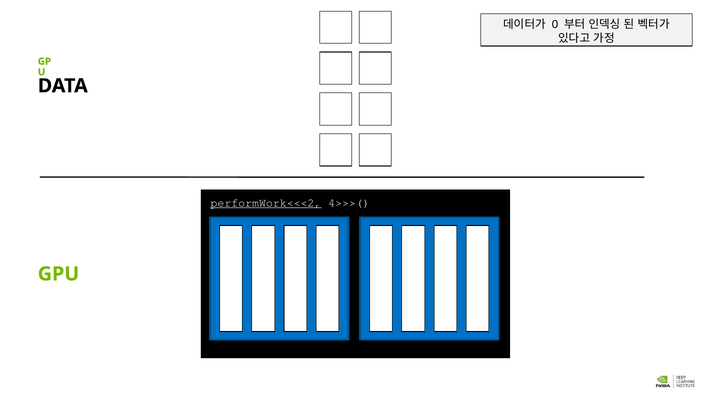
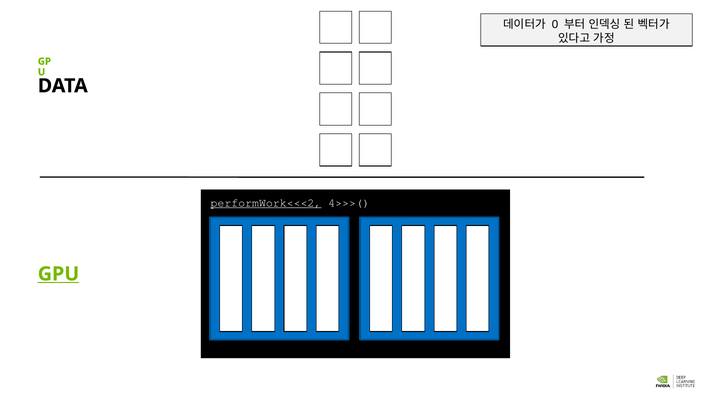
GPU underline: none -> present (58, 274)
